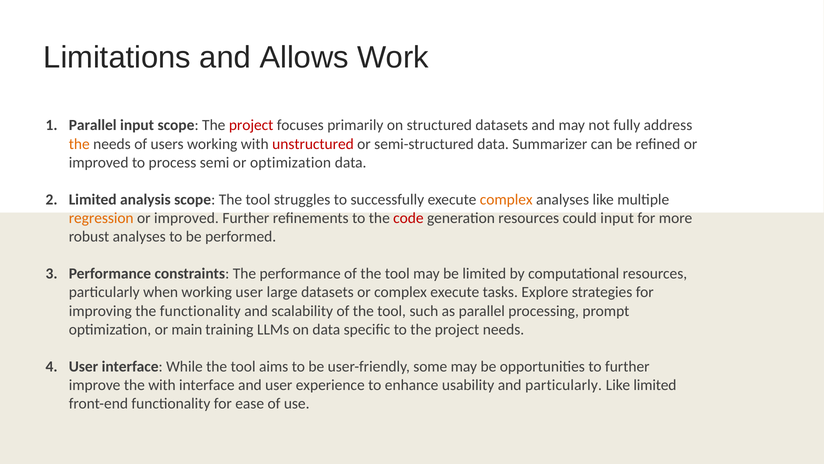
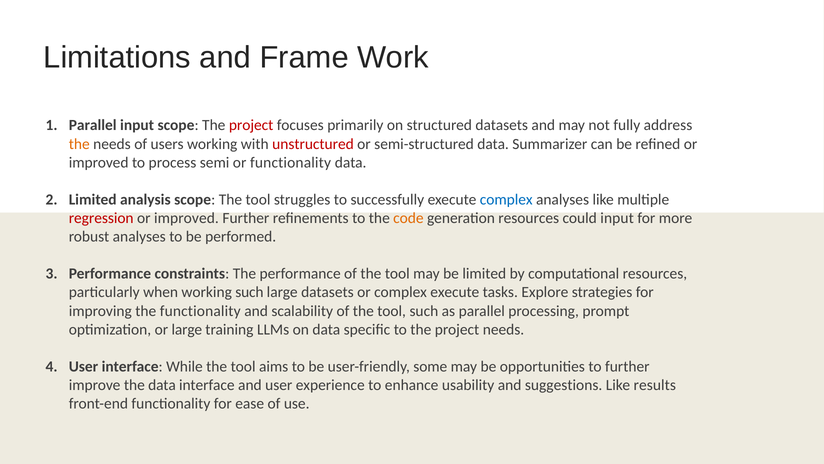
Allows: Allows -> Frame (304, 58)
or optimization: optimization -> functionality (291, 162)
complex colour: orange -> blue (506, 199)
regression colour: orange -> red (101, 218)
code colour: red -> orange (408, 218)
working user: user -> such (249, 292)
or main: main -> large (187, 329)
the with: with -> data (162, 385)
and particularly: particularly -> suggestions (564, 385)
Like limited: limited -> results (655, 385)
